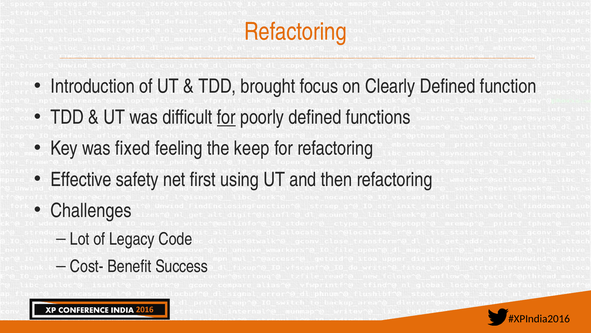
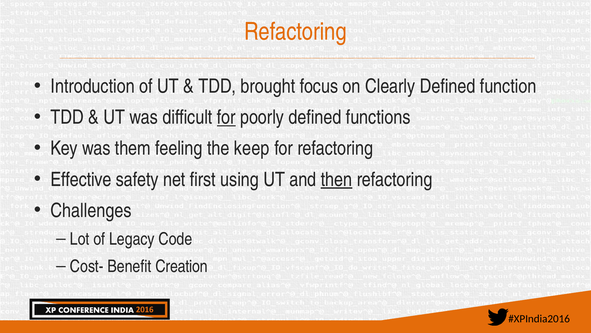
fixed: fixed -> them (133, 148)
then underline: none -> present (337, 179)
Success: Success -> Creation (182, 266)
